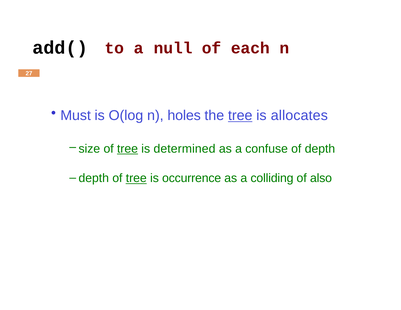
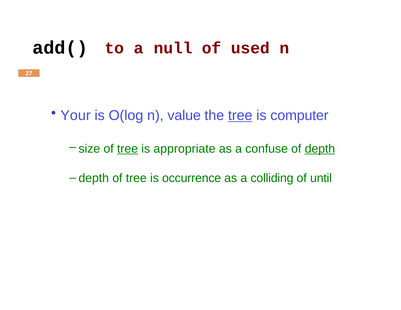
each: each -> used (250, 48)
Must: Must -> Your (75, 115)
holes: holes -> value (184, 115)
allocates: allocates -> computer (299, 115)
determined: determined -> appropriate (185, 149)
depth underline: none -> present (320, 149)
tree underline: present -> none (136, 178)
also: also -> until (321, 178)
